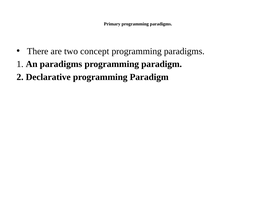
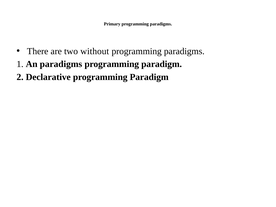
concept: concept -> without (95, 51)
